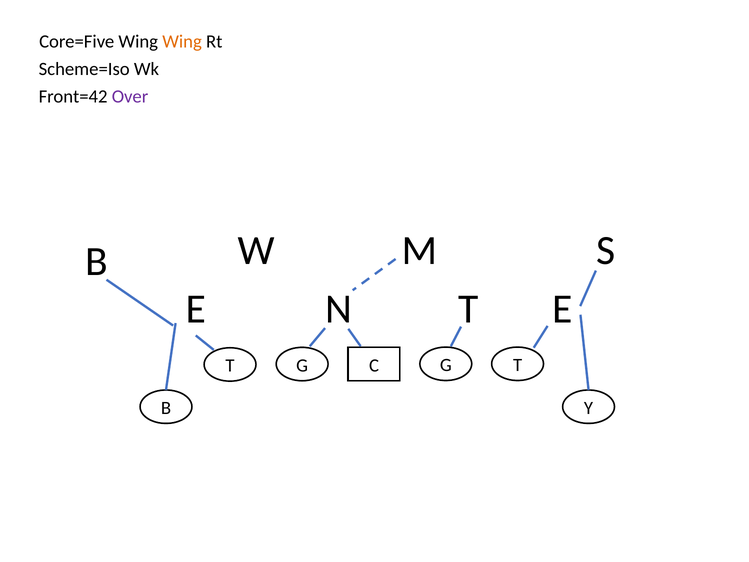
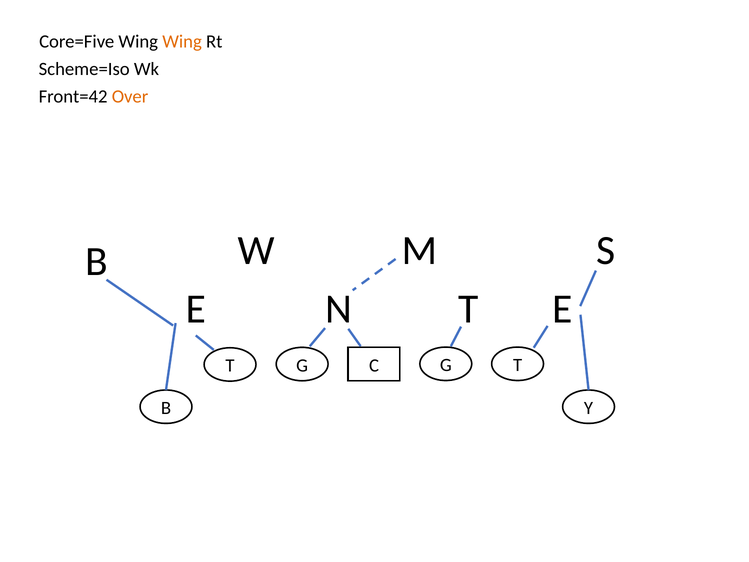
Over colour: purple -> orange (130, 96)
